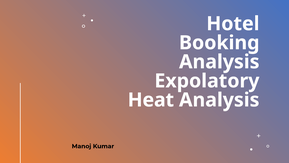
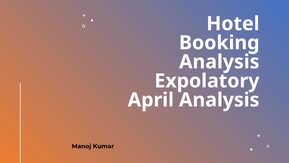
Heat: Heat -> April (151, 100)
